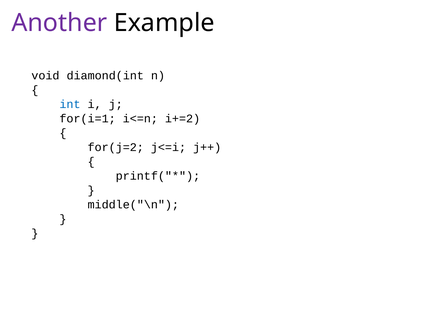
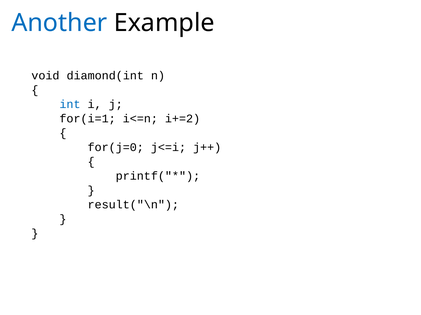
Another colour: purple -> blue (59, 23)
for(j=2: for(j=2 -> for(j=0 (116, 148)
middle("\n: middle("\n -> result("\n (133, 205)
